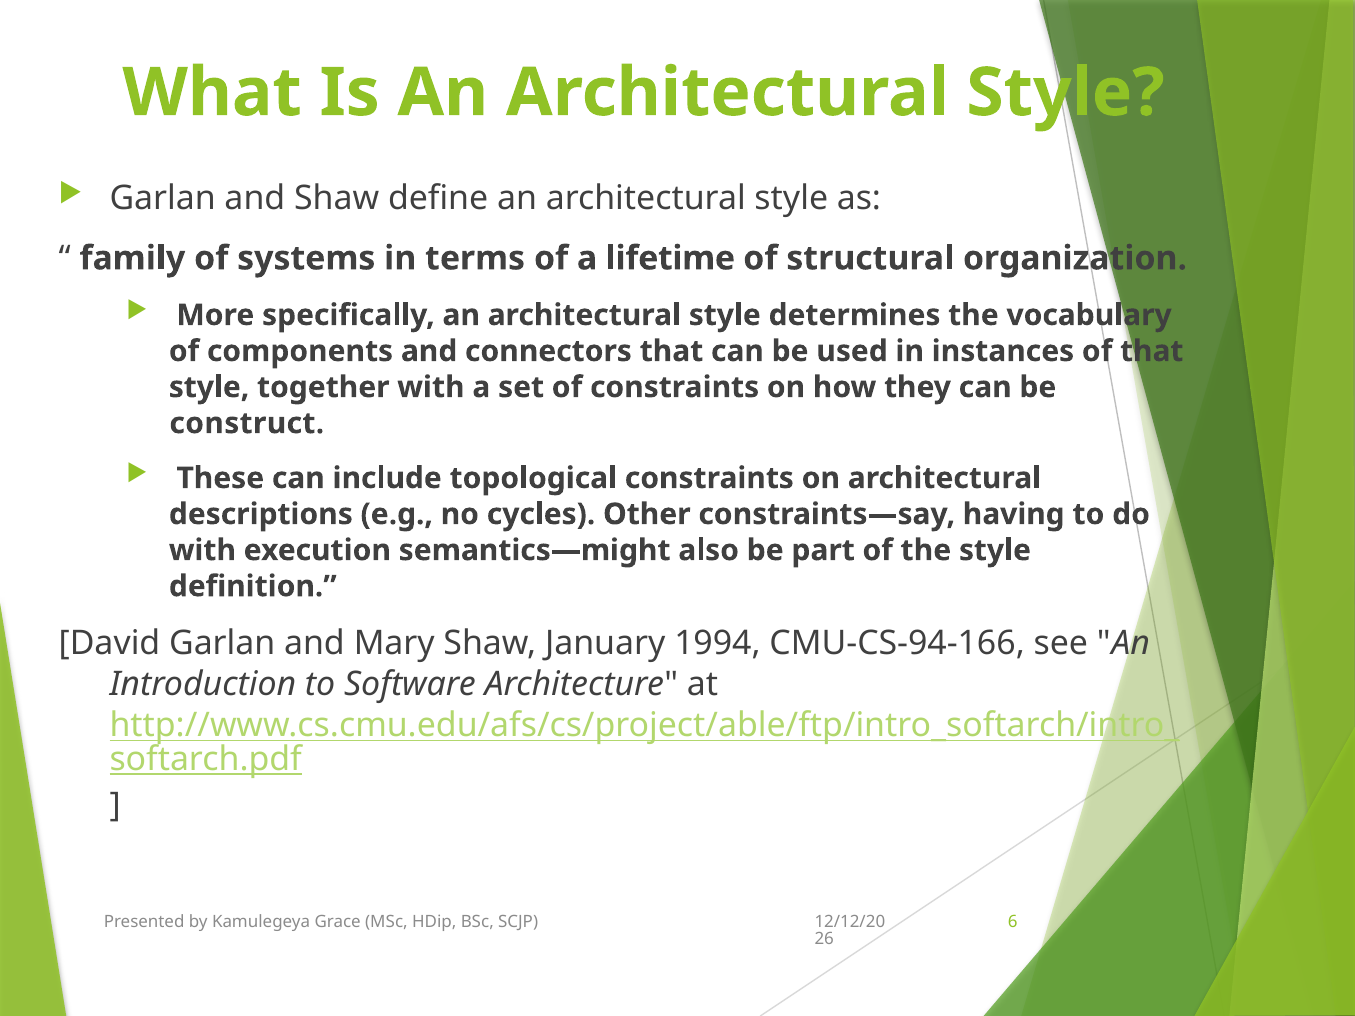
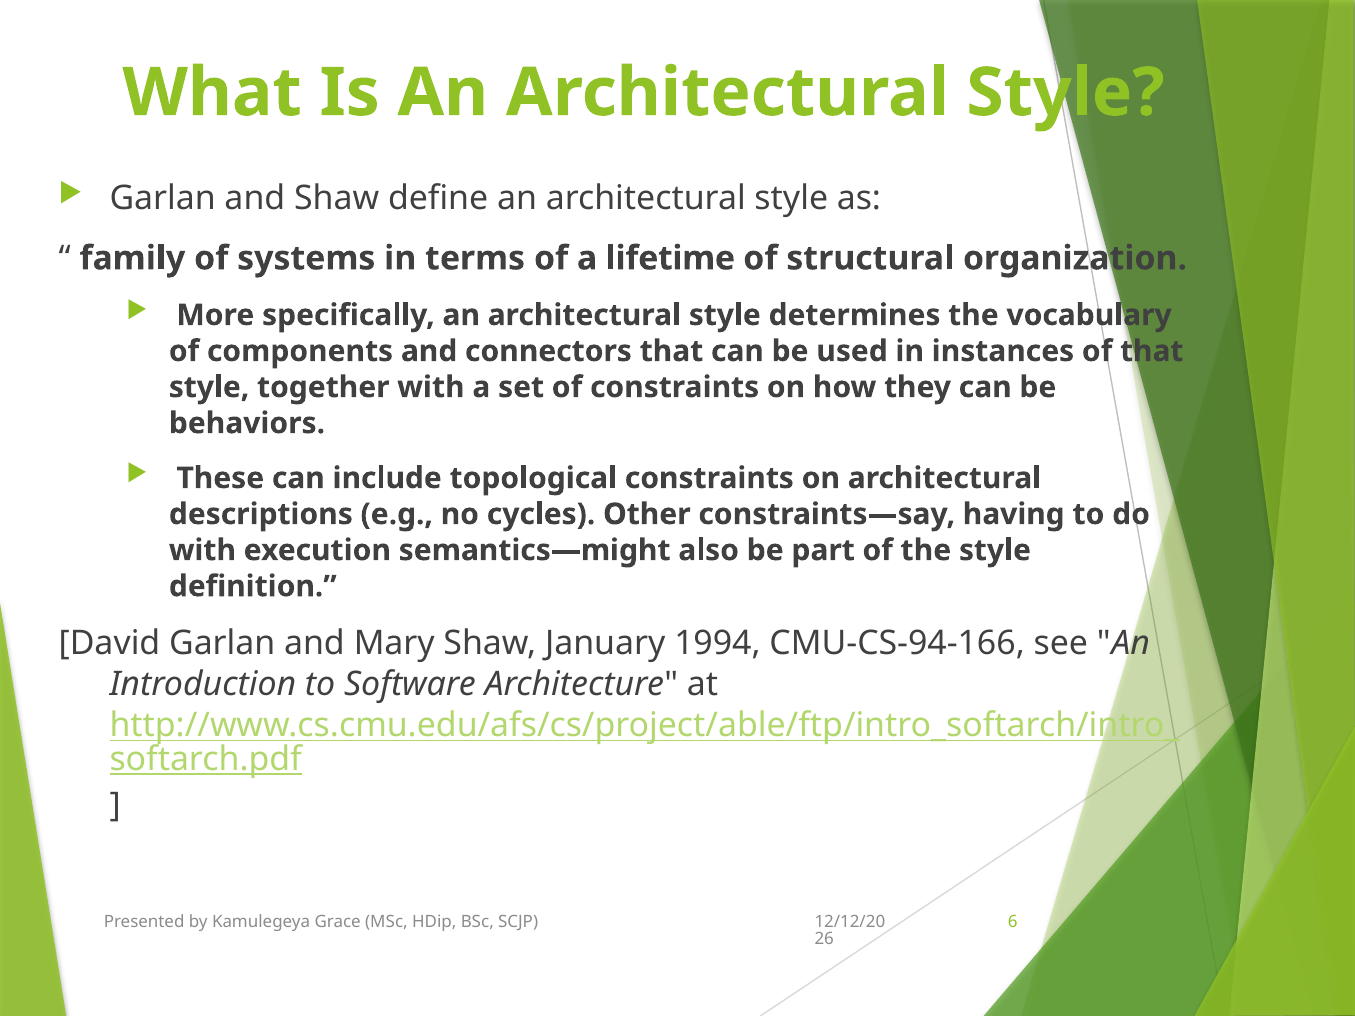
construct: construct -> behaviors (247, 423)
